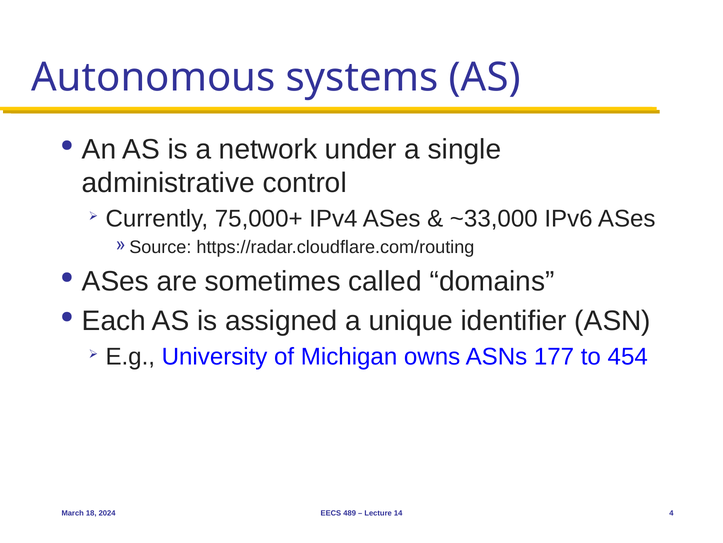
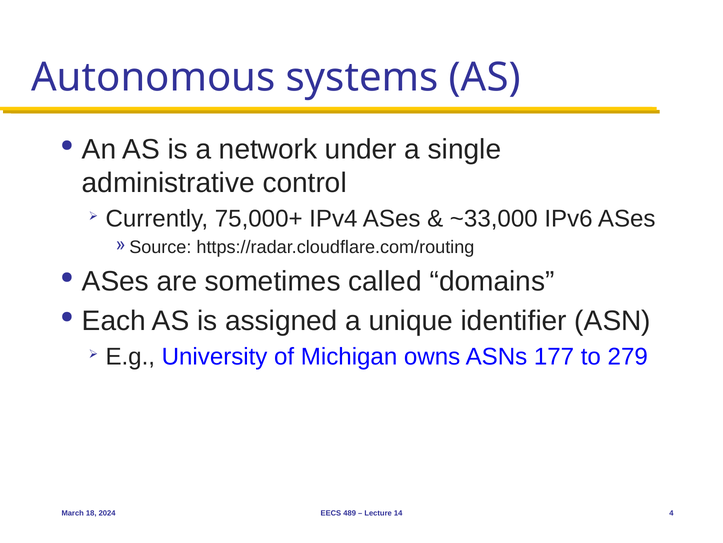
454: 454 -> 279 (628, 356)
